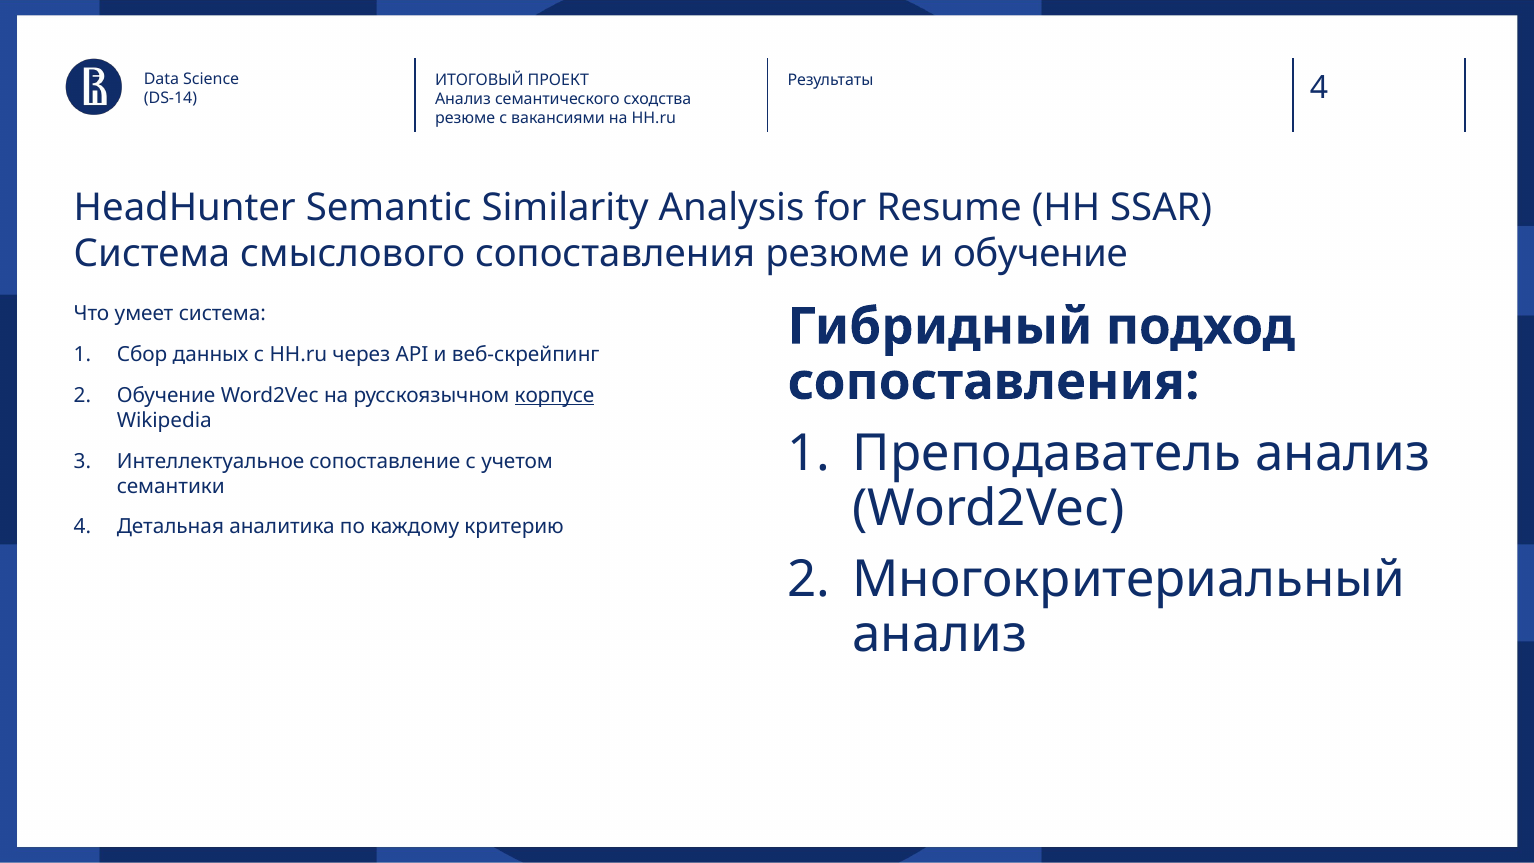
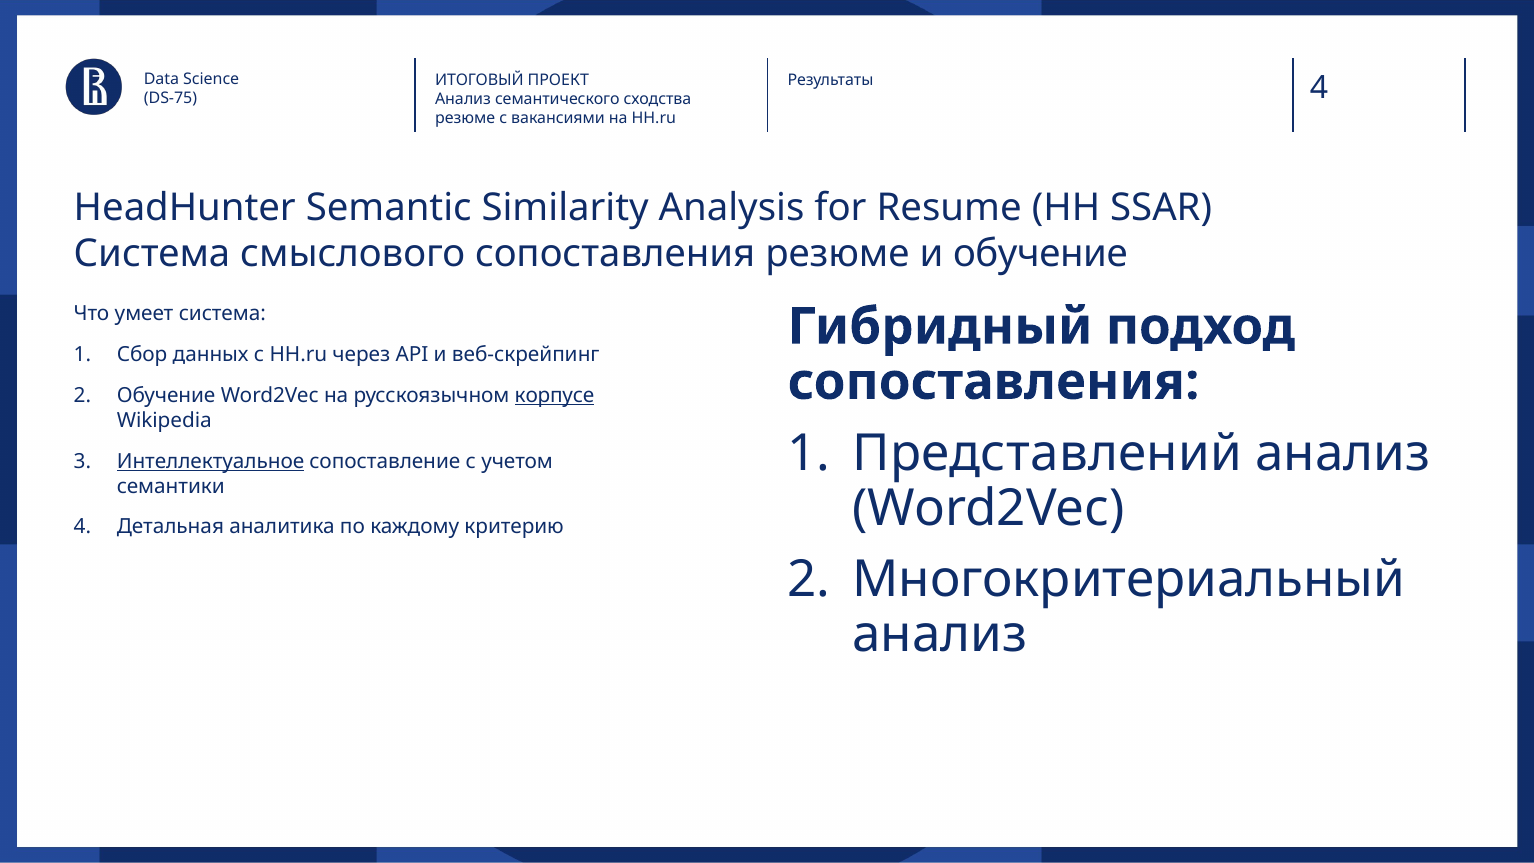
DS-14: DS-14 -> DS-75 (170, 98)
Преподаватель: Преподаватель -> Представлений (1047, 453)
Интеллектуальное underline: none -> present (211, 461)
